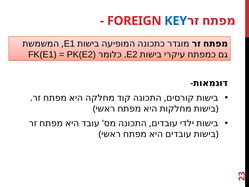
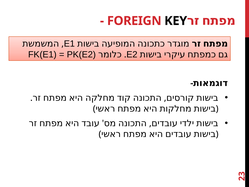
KEY colour: blue -> black (176, 21)
